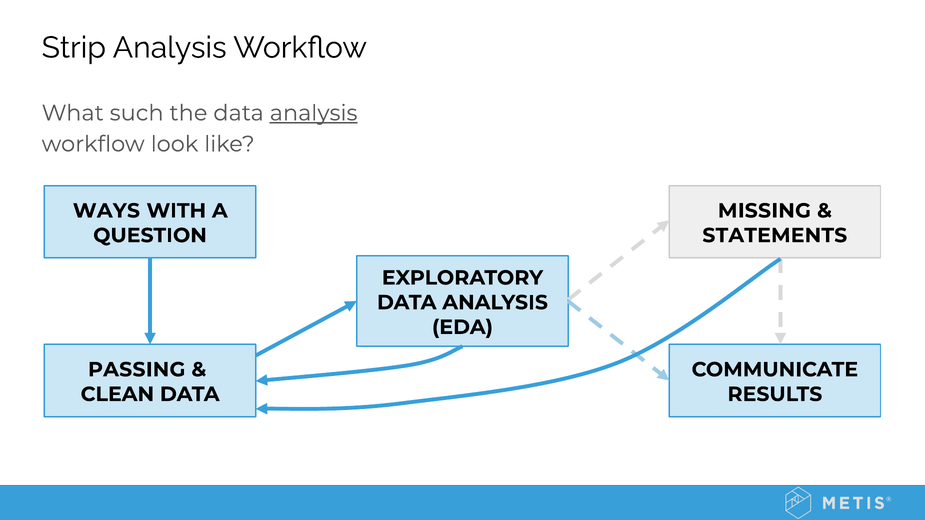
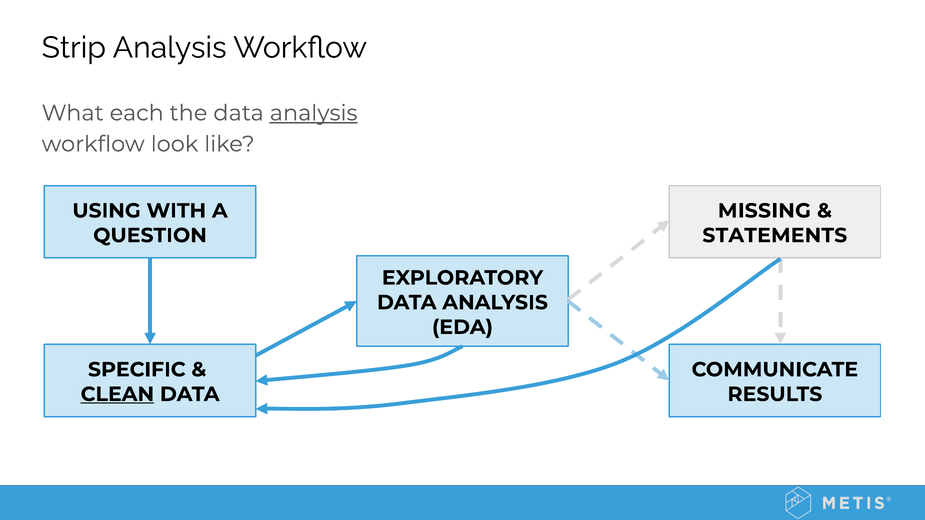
such: such -> each (137, 113)
WAYS: WAYS -> USING (107, 211)
PASSING: PASSING -> SPECIFIC (137, 370)
CLEAN underline: none -> present (117, 394)
